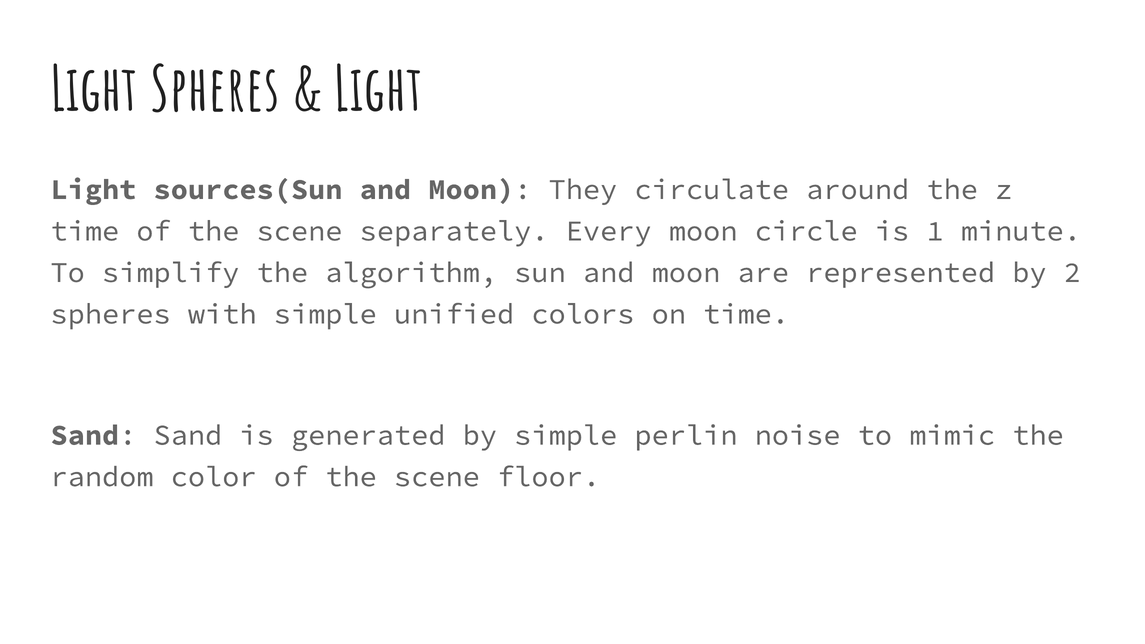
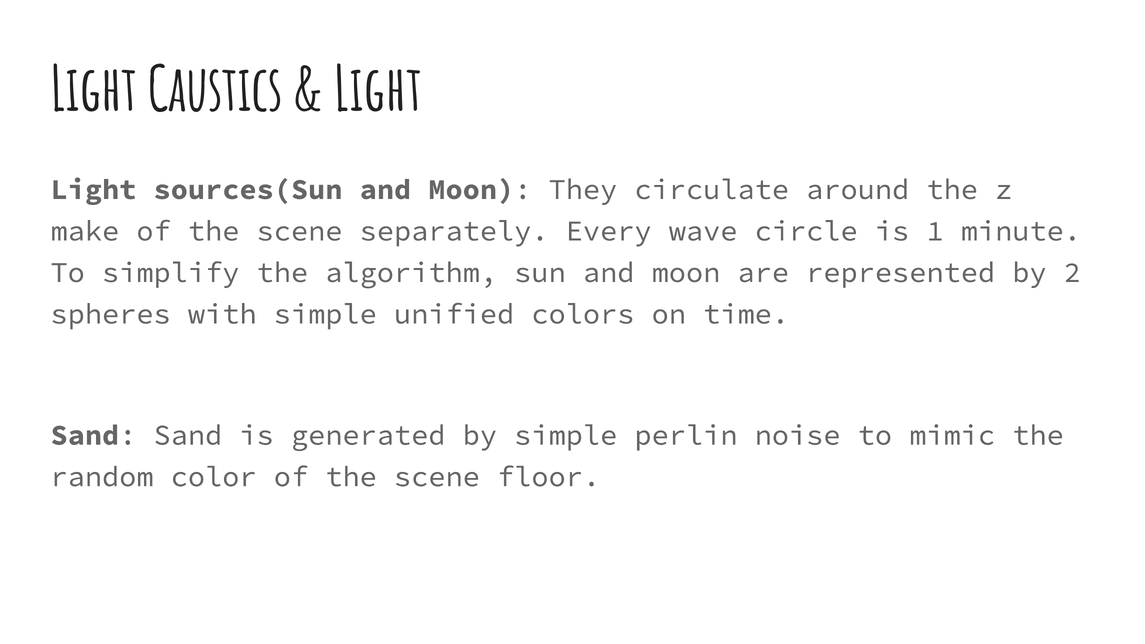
Light Spheres: Spheres -> Caustics (215, 91)
time: time -> make (85, 231)
Every moon: moon -> wave (703, 231)
